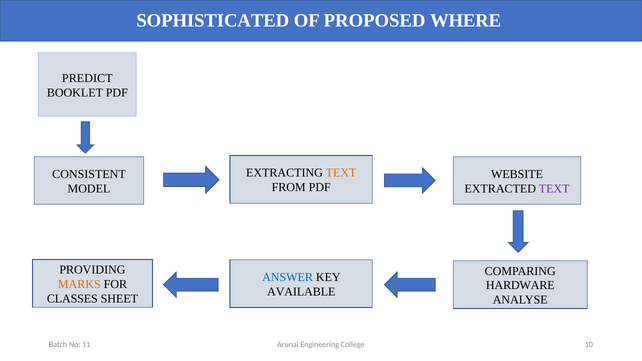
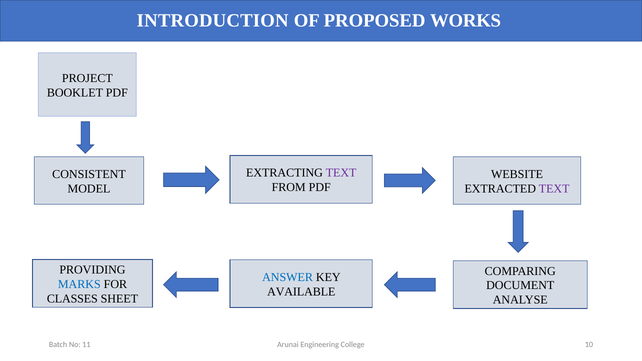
SOPHISTICATED: SOPHISTICATED -> INTRODUCTION (213, 21)
WHERE: WHERE -> WORKS (466, 21)
PREDICT: PREDICT -> PROJECT (87, 78)
TEXT colour: orange -> purple (341, 173)
MARKS colour: orange -> blue (79, 284)
HARDWARE: HARDWARE -> DOCUMENT (520, 286)
